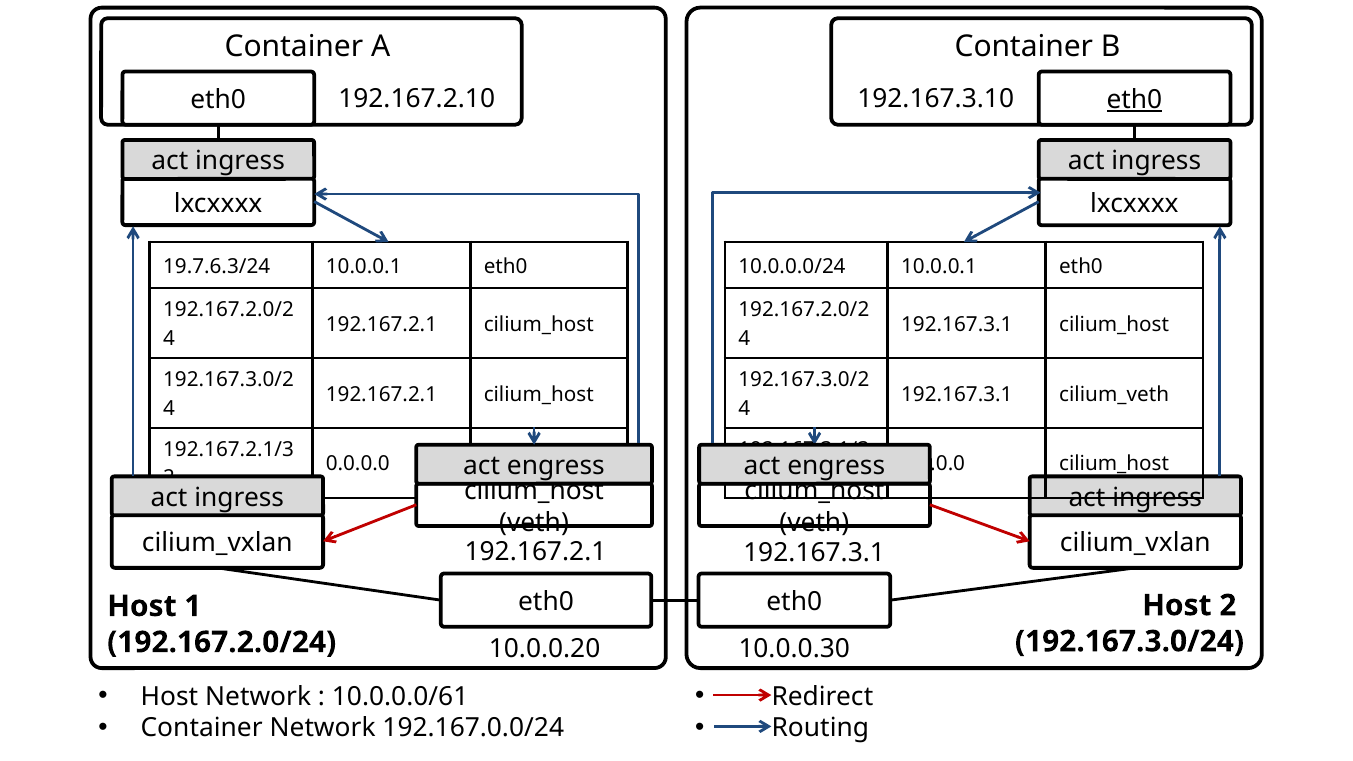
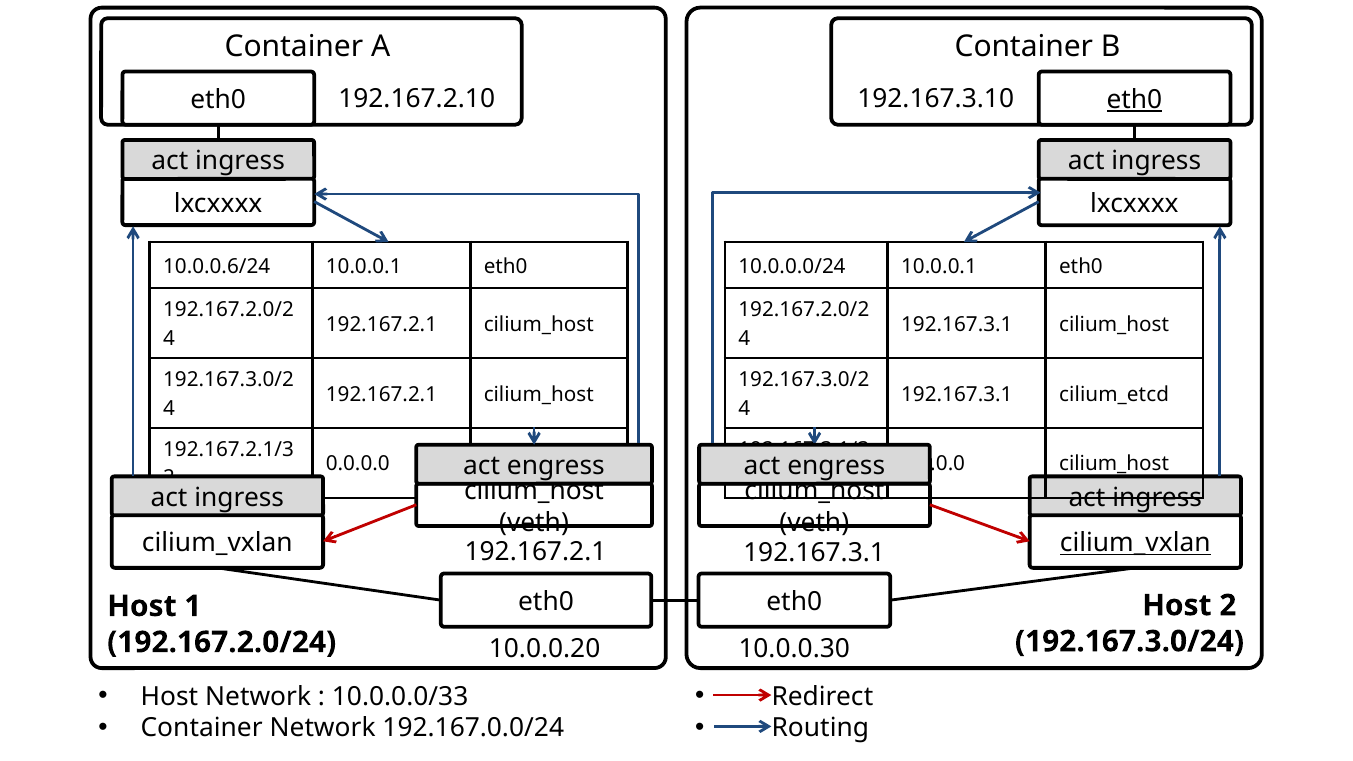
19.7.6.3/24: 19.7.6.3/24 -> 10.0.0.6/24 (217, 266)
cilium_veth: cilium_veth -> cilium_etcd (1114, 394)
cilium_vxlan underline: none -> present (1135, 543)
10.0.0.0/61: 10.0.0.0/61 -> 10.0.0.0/33 (400, 697)
